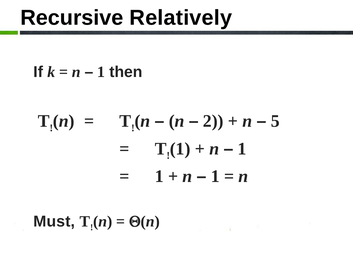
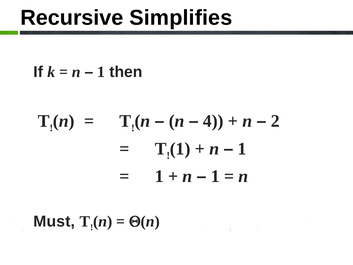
Relatively: Relatively -> Simplifies (181, 18)
2: 2 -> 4 (213, 121)
5: 5 -> 2 (275, 121)
